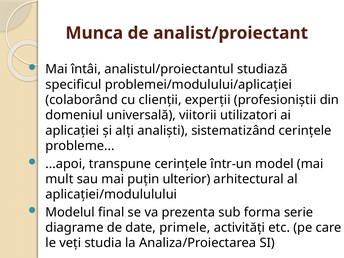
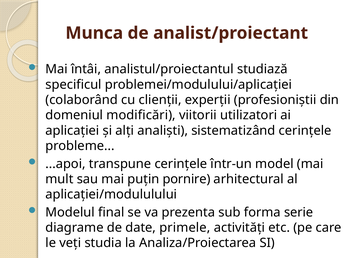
universală: universală -> modificări (141, 115)
ulterior: ulterior -> pornire (186, 179)
